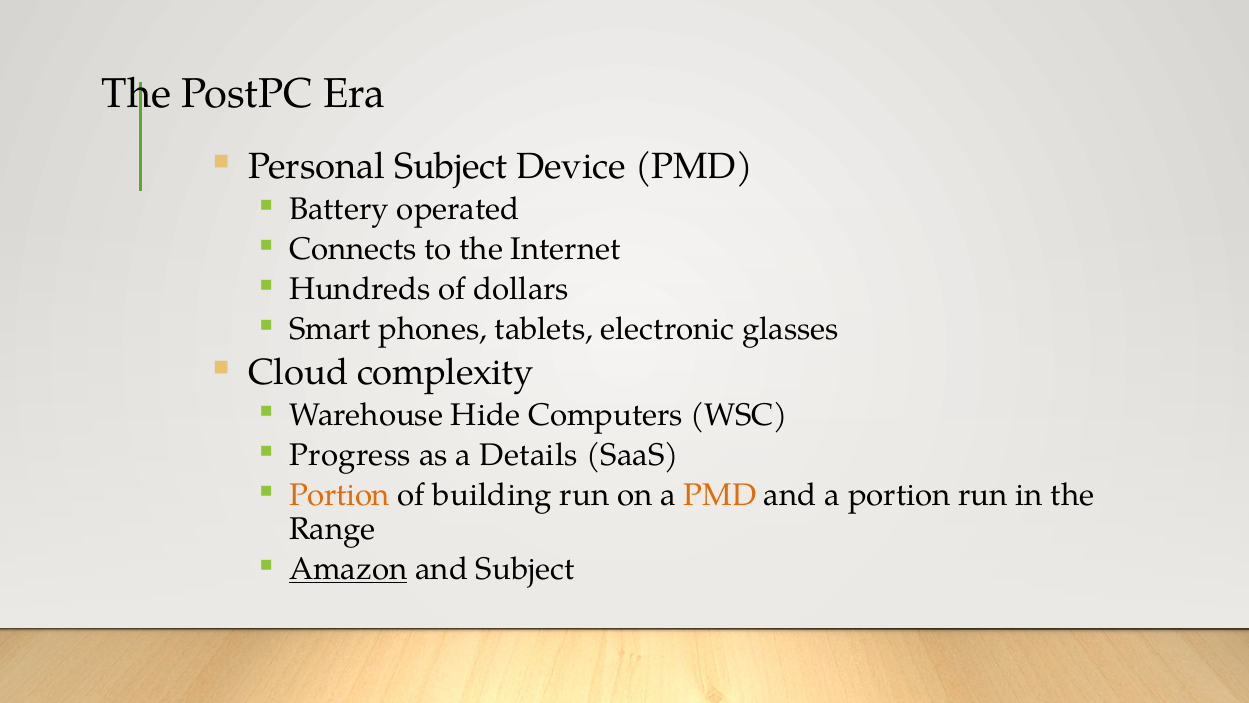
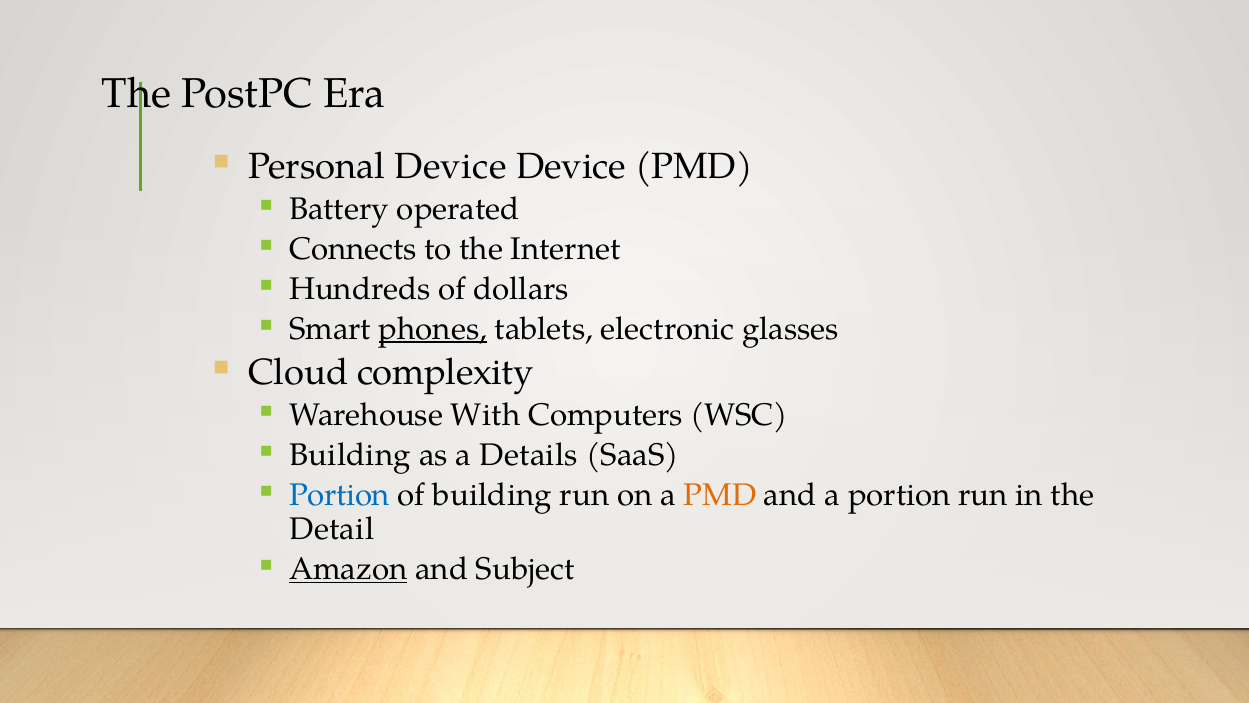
Personal Subject: Subject -> Device (451, 166)
phones underline: none -> present (433, 329)
Hide: Hide -> With (486, 415)
Progress: Progress -> Building (350, 455)
Portion colour: orange -> blue (340, 495)
Range: Range -> Detail (332, 529)
